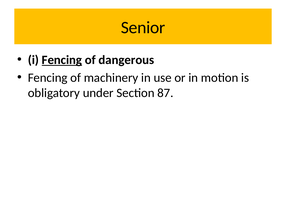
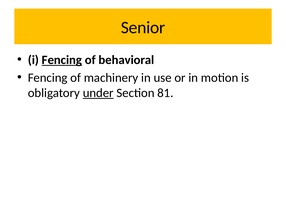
dangerous: dangerous -> behavioral (126, 60)
under underline: none -> present (98, 93)
87: 87 -> 81 (165, 93)
